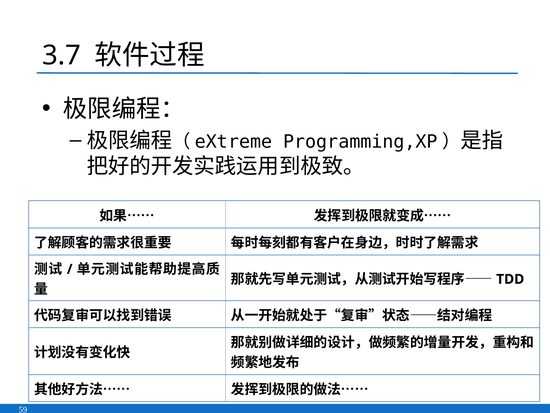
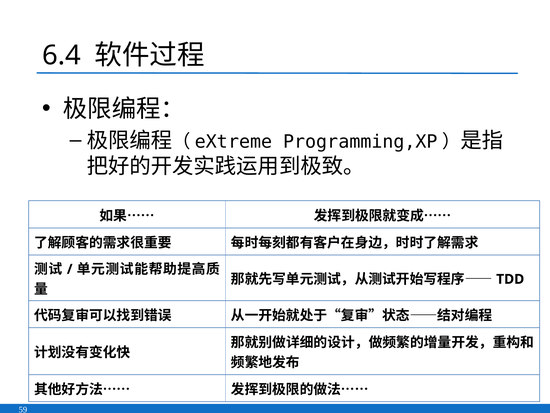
3.7: 3.7 -> 6.4 (62, 55)
